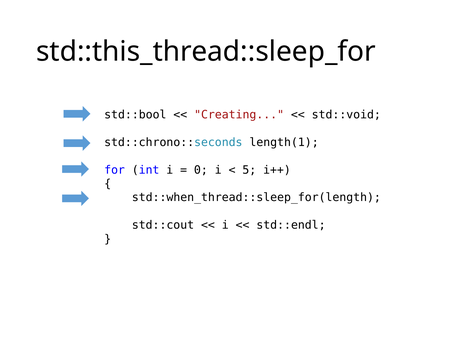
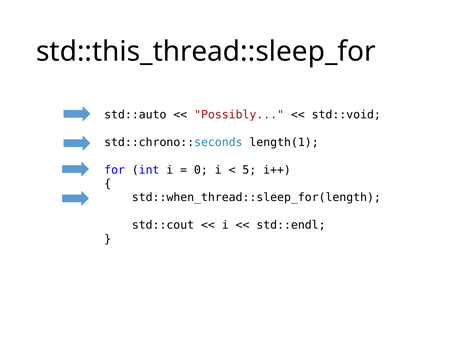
std::bool: std::bool -> std::auto (135, 115)
Creating: Creating -> Possibly (239, 115)
